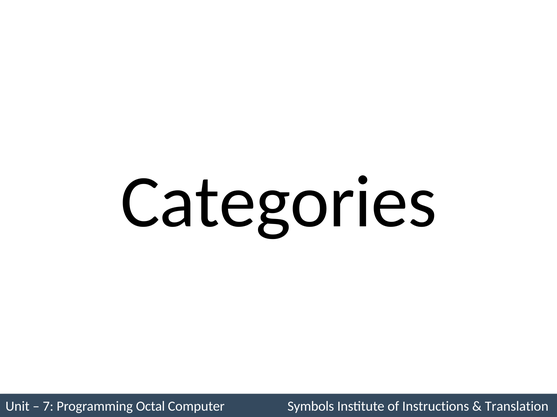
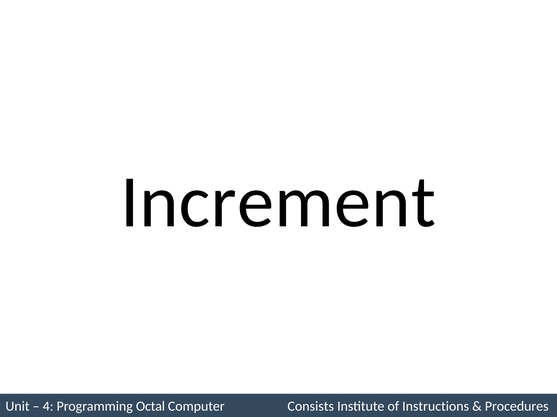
Categories: Categories -> Increment (278, 202)
7: 7 -> 4 (48, 407)
Symbols: Symbols -> Consists (311, 407)
Translation: Translation -> Procedures (517, 407)
